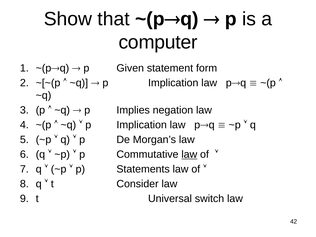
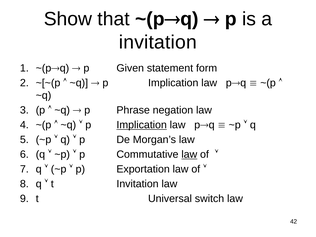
computer: computer -> invitation (158, 42)
Implies: Implies -> Phrase (133, 110)
Implication underline: none -> present (142, 125)
Statements: Statements -> Exportation (143, 169)
t Consider: Consider -> Invitation (138, 184)
